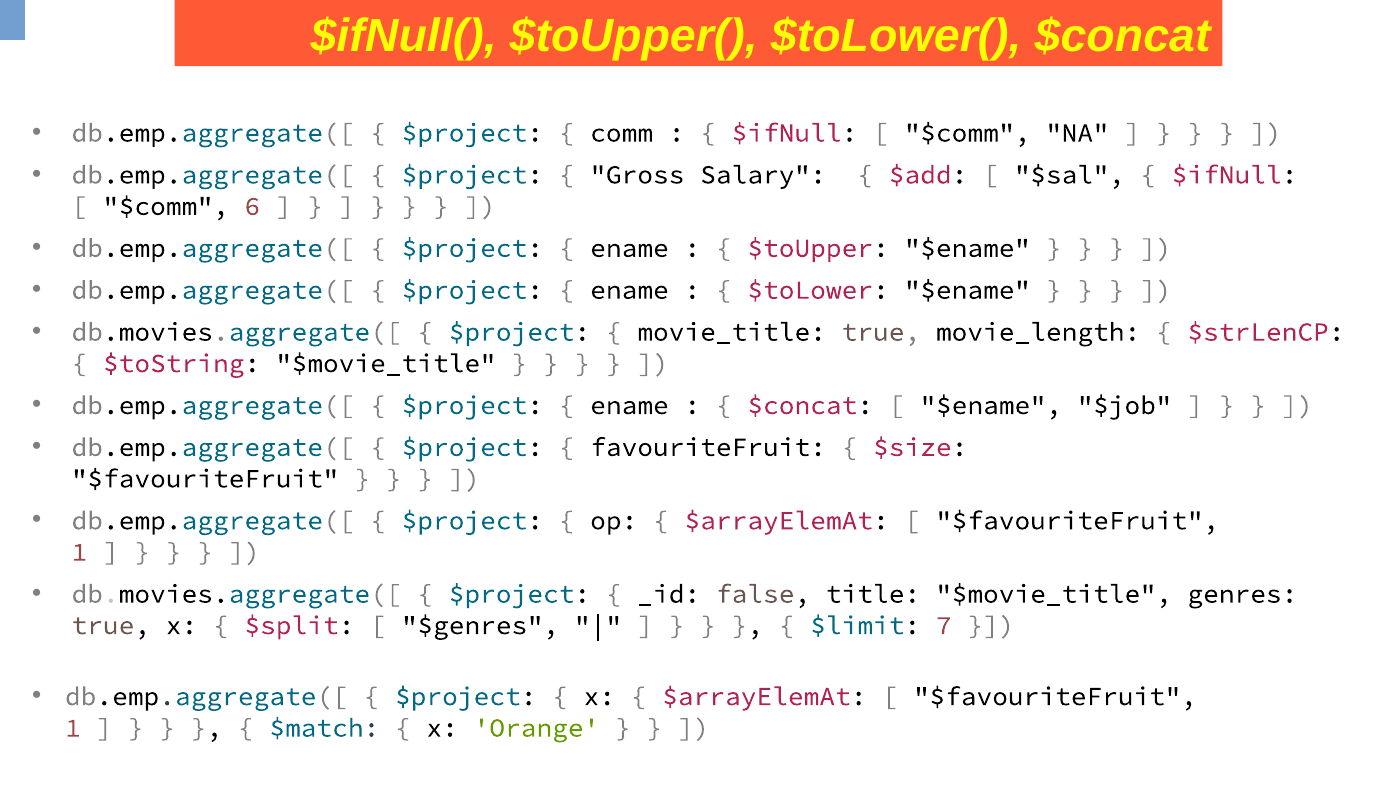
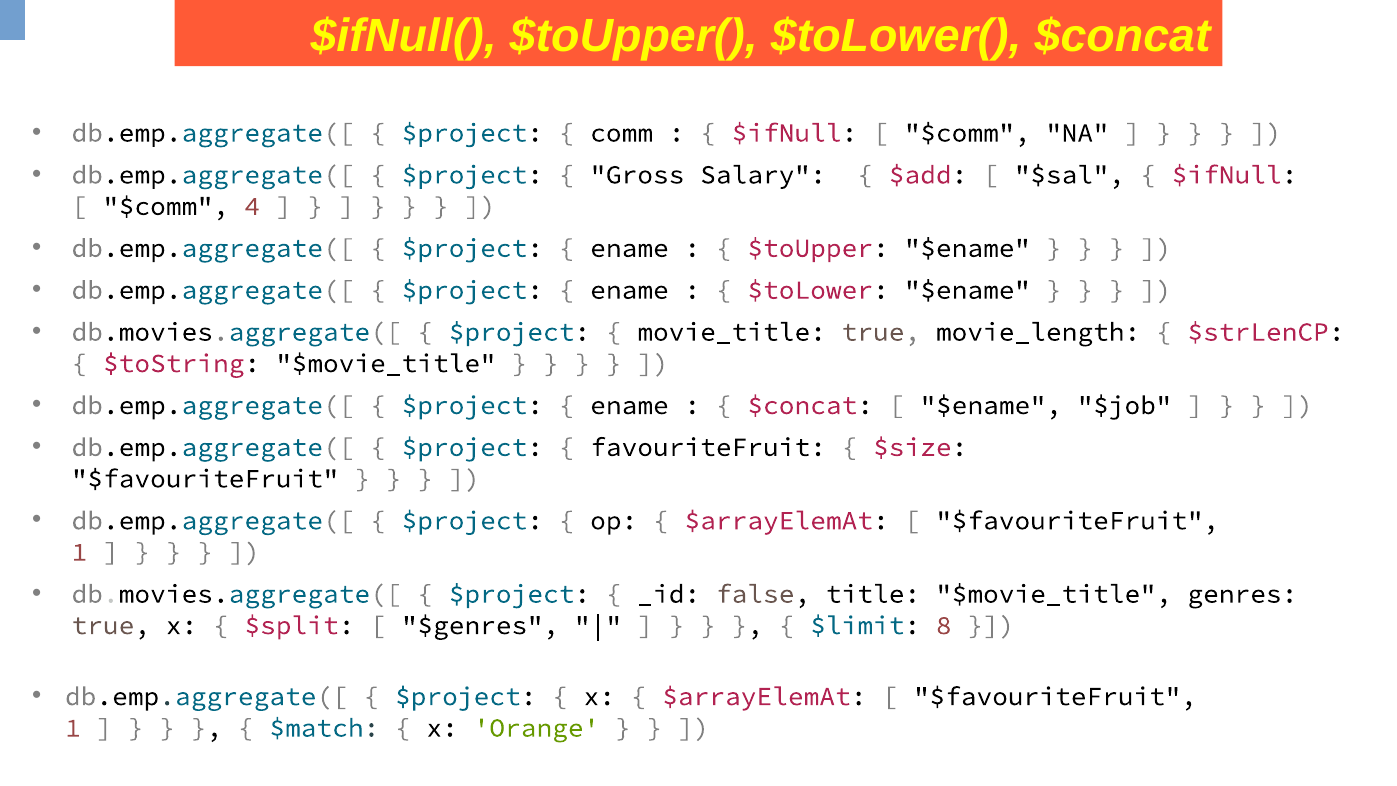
6: 6 -> 4 (252, 206)
7: 7 -> 8 (944, 625)
